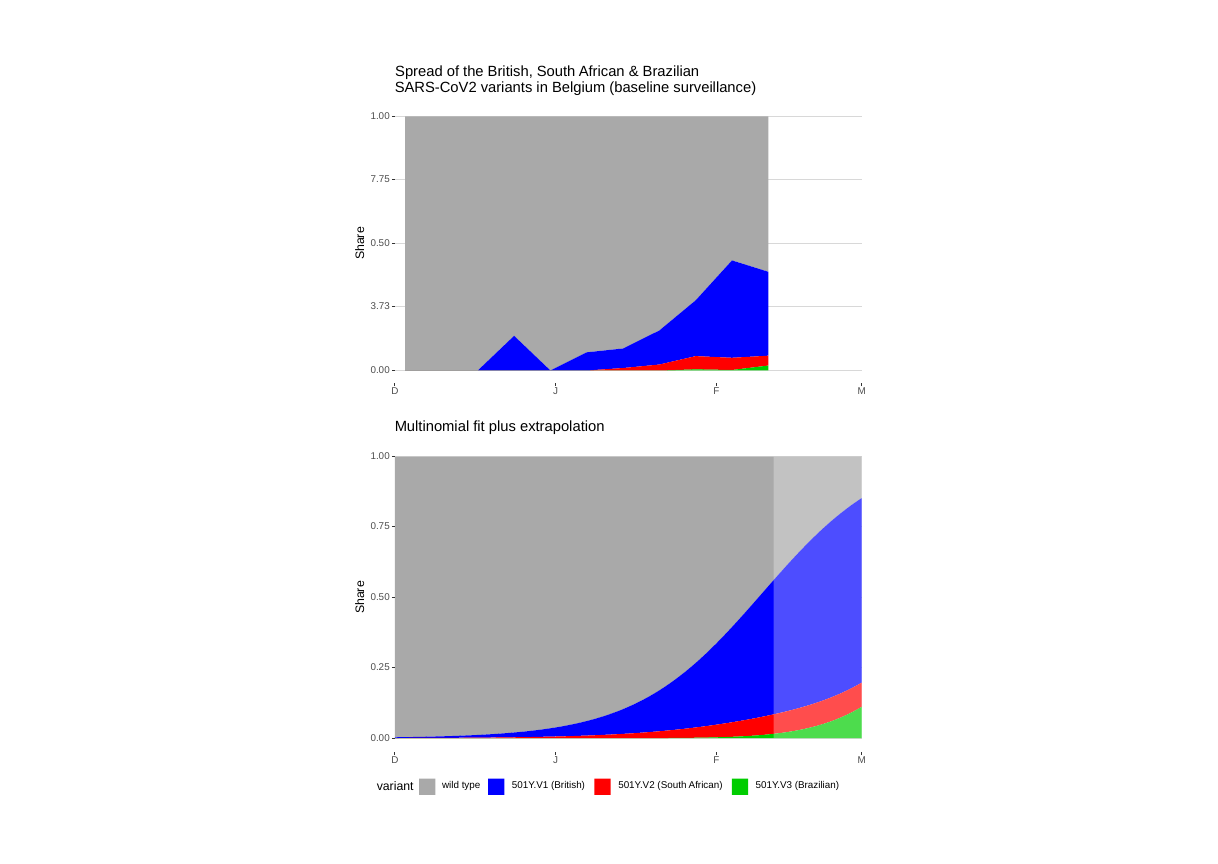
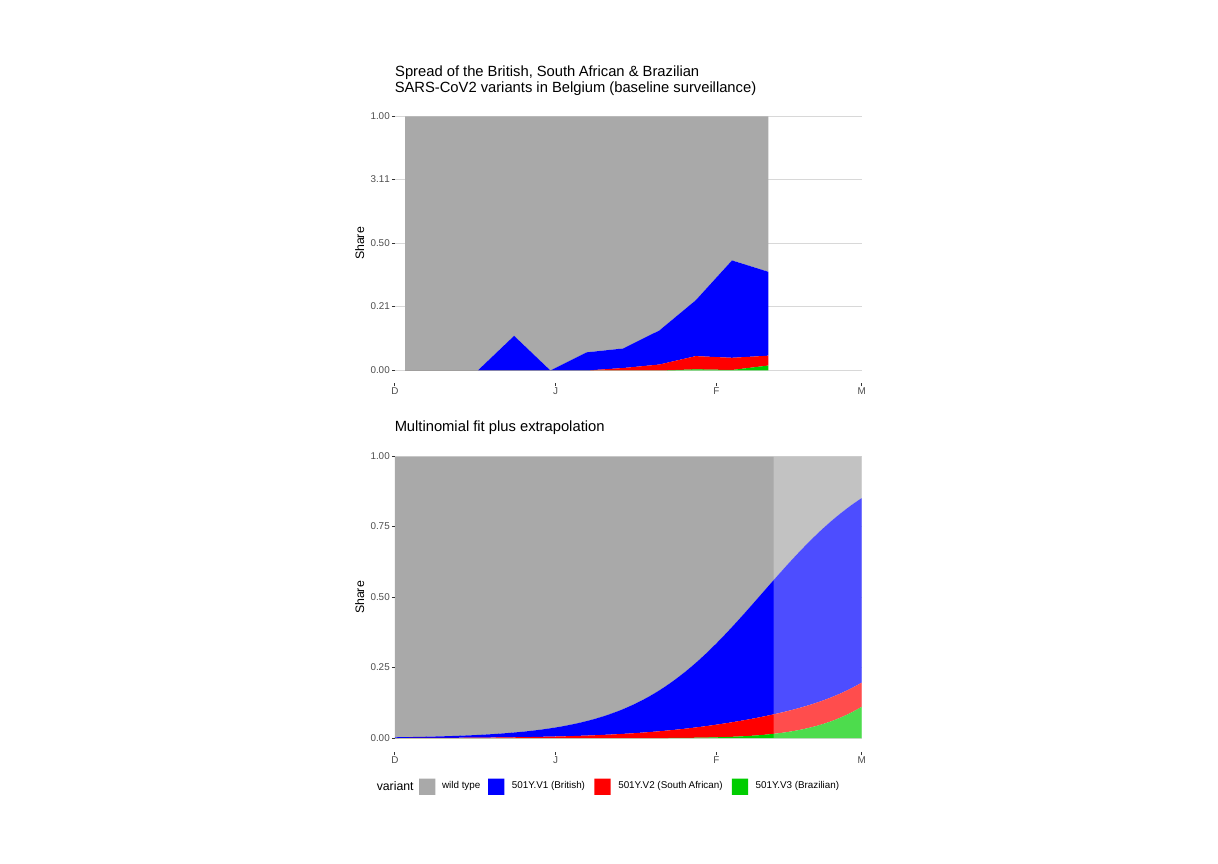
7.75: 7.75 -> 3.11 (380, 179)
3.73: 3.73 -> 0.21 (380, 306)
